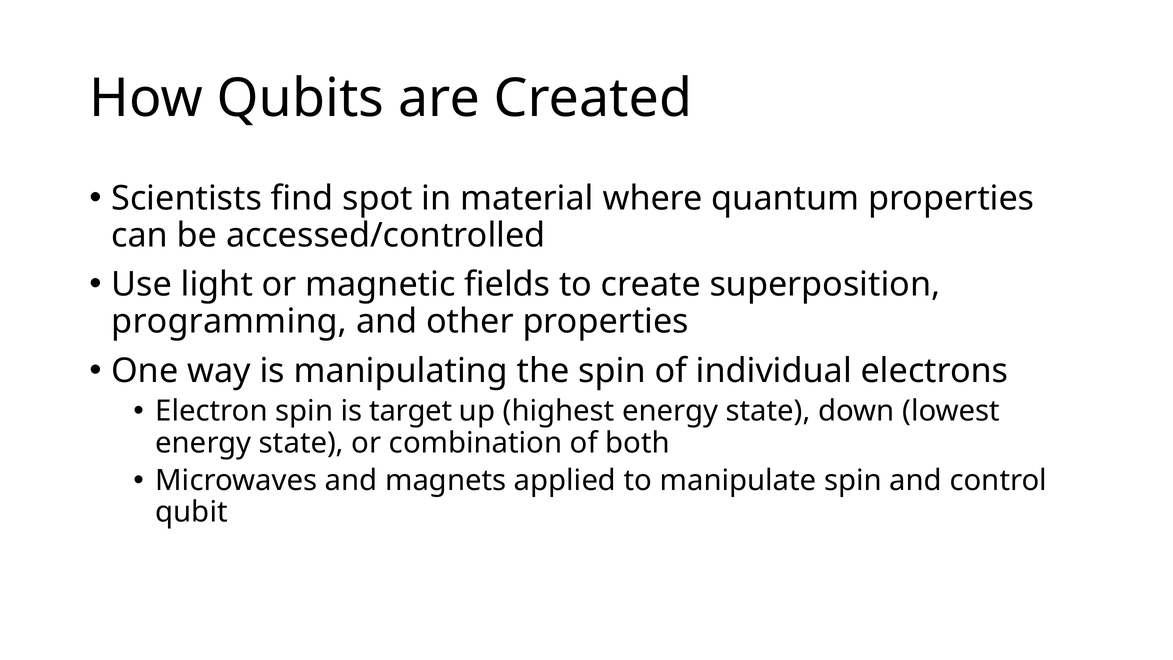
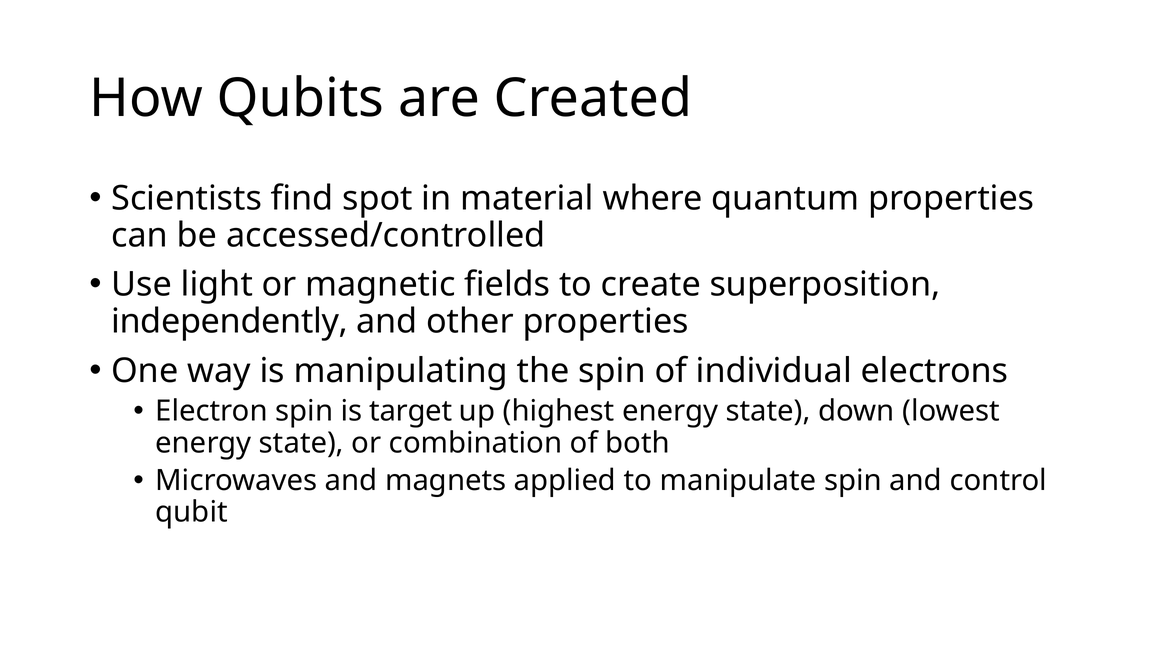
programming: programming -> independently (230, 321)
